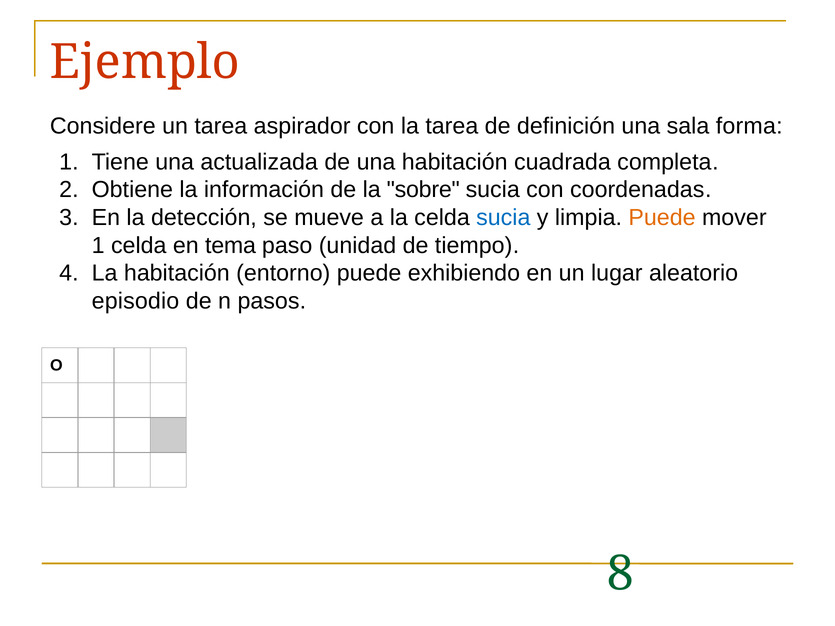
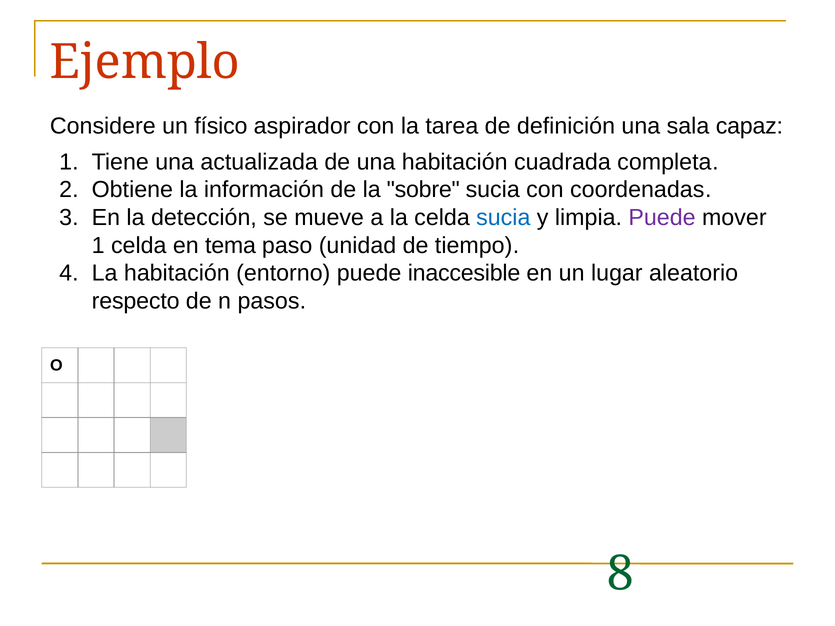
un tarea: tarea -> físico (221, 126)
forma: forma -> capaz (749, 126)
Puede colour: orange -> purple (662, 218)
exhibiendo: exhibiendo -> inaccesible (464, 273)
episodio: episodio -> respecto (136, 301)
